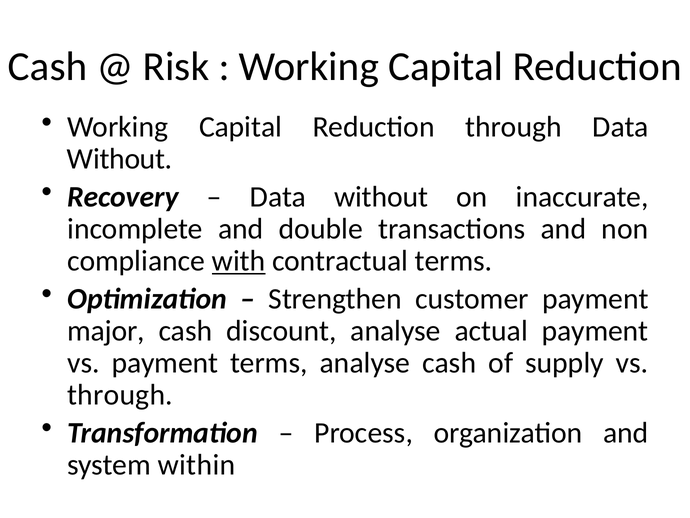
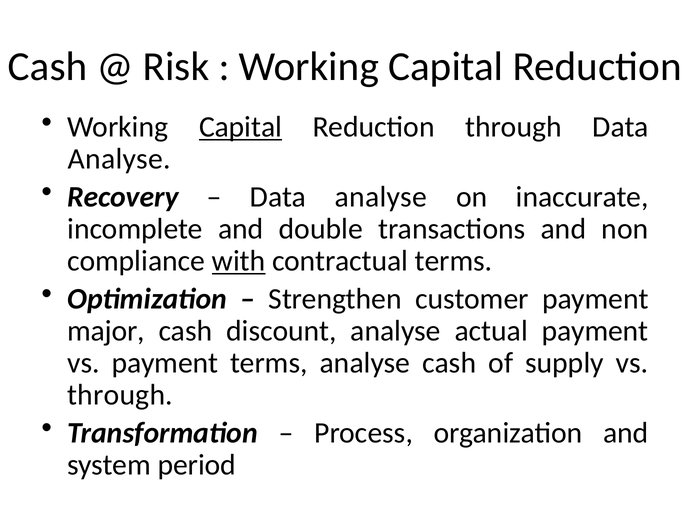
Capital underline: none -> present (241, 127)
Without: Without -> Analyse (119, 159)
without: without -> analyse (381, 197)
within: within -> period (197, 464)
